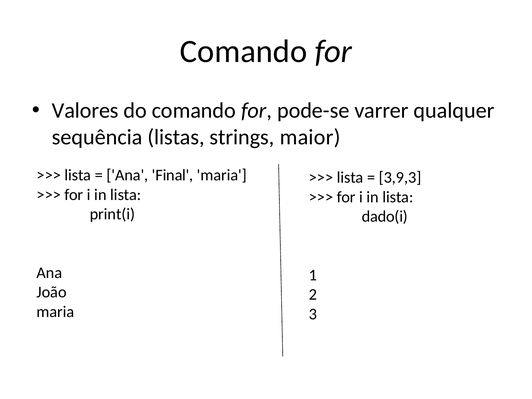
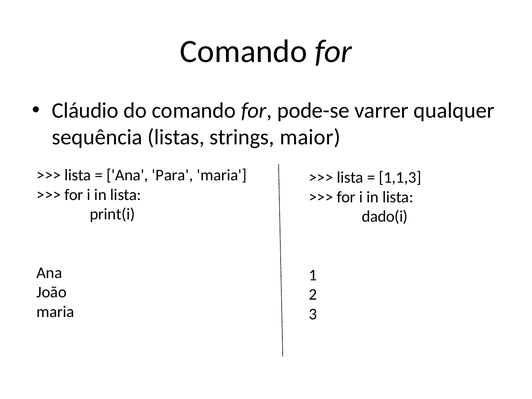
Valores: Valores -> Cláudio (85, 111)
Final: Final -> Para (173, 175)
3,9,3: 3,9,3 -> 1,1,3 (400, 177)
